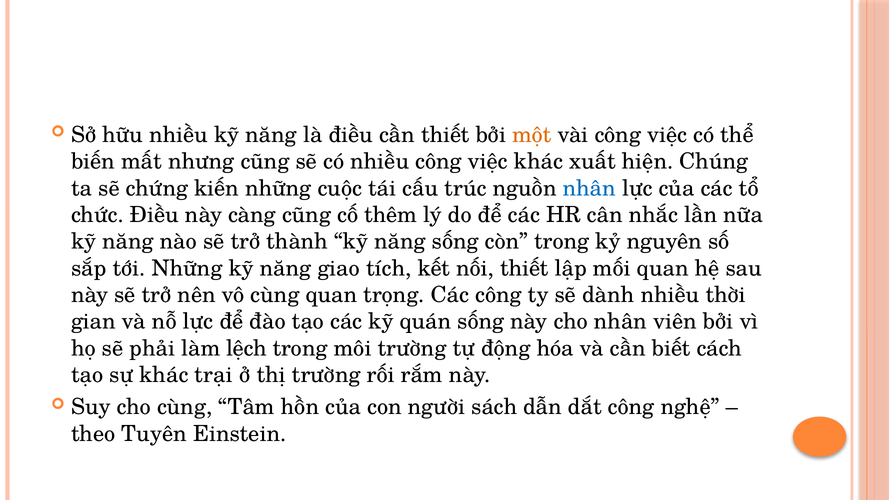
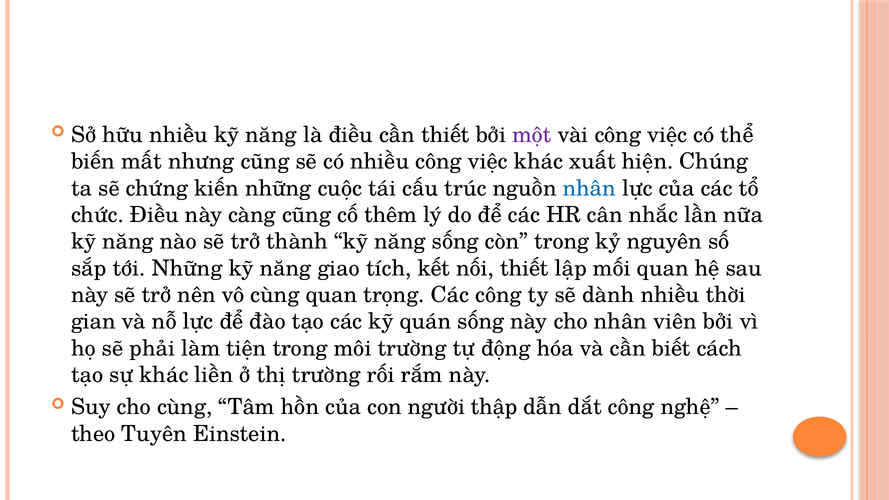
một colour: orange -> purple (532, 135)
lệch: lệch -> tiện (246, 348)
trại: trại -> liền (214, 375)
sách: sách -> thập (494, 407)
